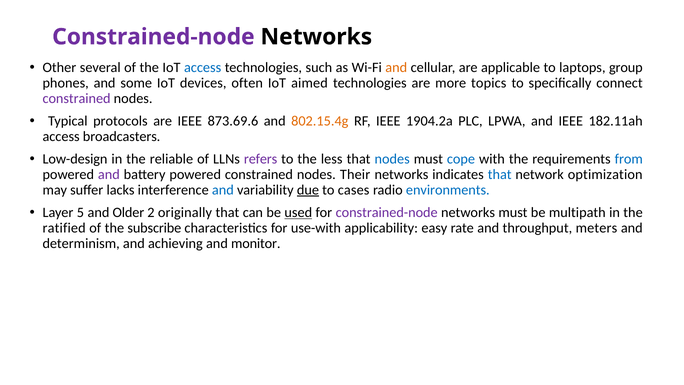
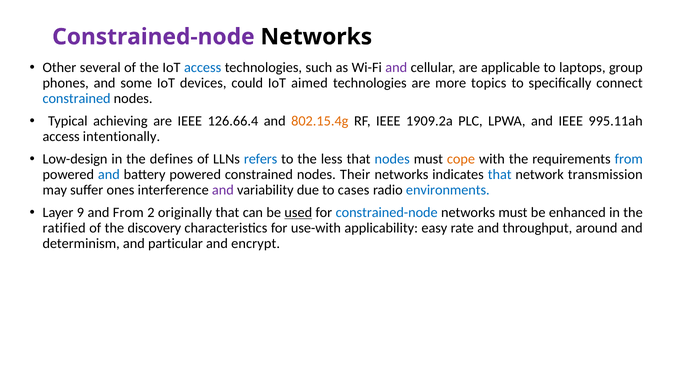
and colour: orange -> purple (396, 68)
often: often -> could (247, 83)
constrained colour: purple -> blue (77, 99)
protocols: protocols -> achieving (120, 121)
873.69.6: 873.69.6 -> 126.66.4 (233, 121)
1904.2a: 1904.2a -> 1909.2a (429, 121)
182.11ah: 182.11ah -> 995.11ah (616, 121)
broadcasters: broadcasters -> intentionally (122, 137)
reliable: reliable -> defines (171, 159)
refers colour: purple -> blue (261, 159)
cope colour: blue -> orange (461, 159)
and colour: purple -> blue (109, 174)
optimization: optimization -> transmission (605, 174)
lacks: lacks -> ones (120, 190)
and colour: blue -> purple (223, 190)
due underline: present -> none (308, 190)
5: 5 -> 9 (80, 212)
and Older: Older -> From (128, 212)
constrained-node colour: purple -> blue (387, 212)
multipath: multipath -> enhanced (577, 212)
subscribe: subscribe -> discovery (154, 228)
meters: meters -> around (597, 228)
achieving: achieving -> particular (175, 243)
monitor: monitor -> encrypt (256, 243)
